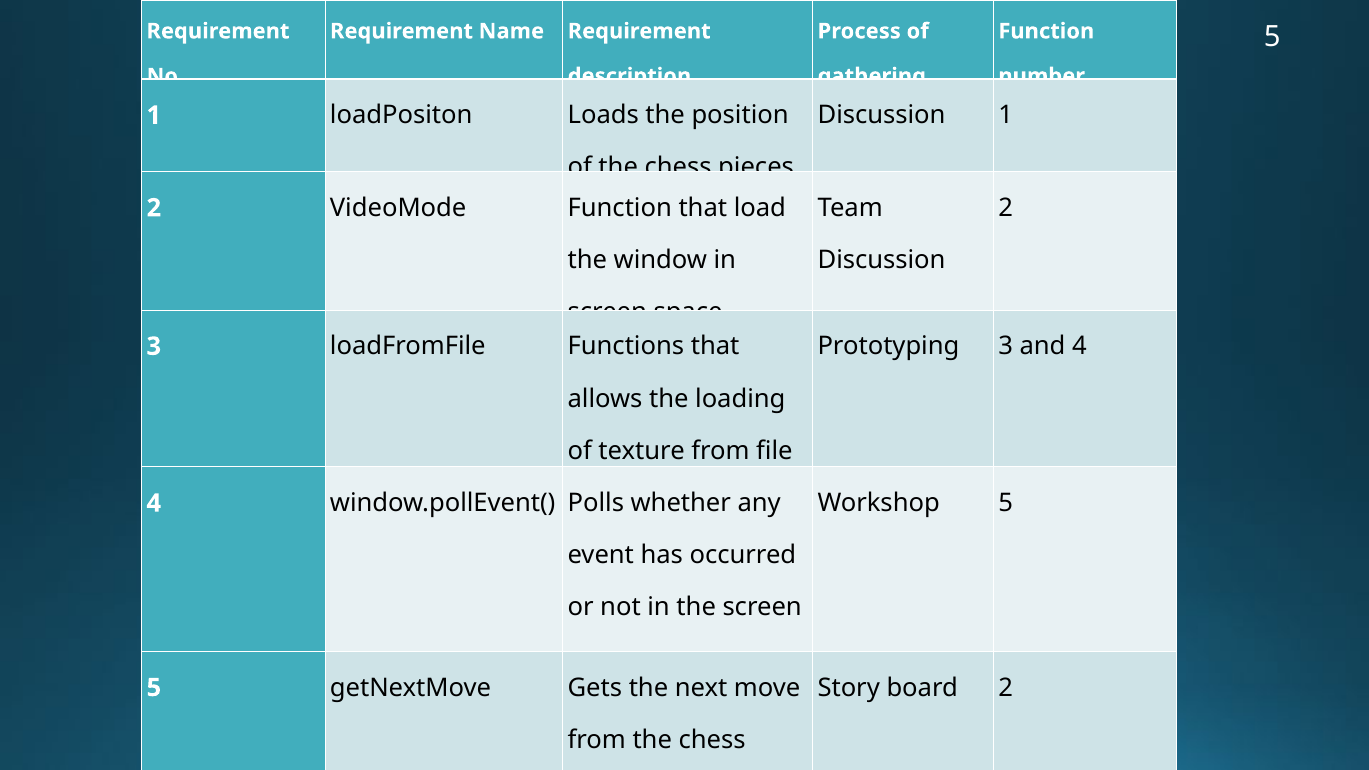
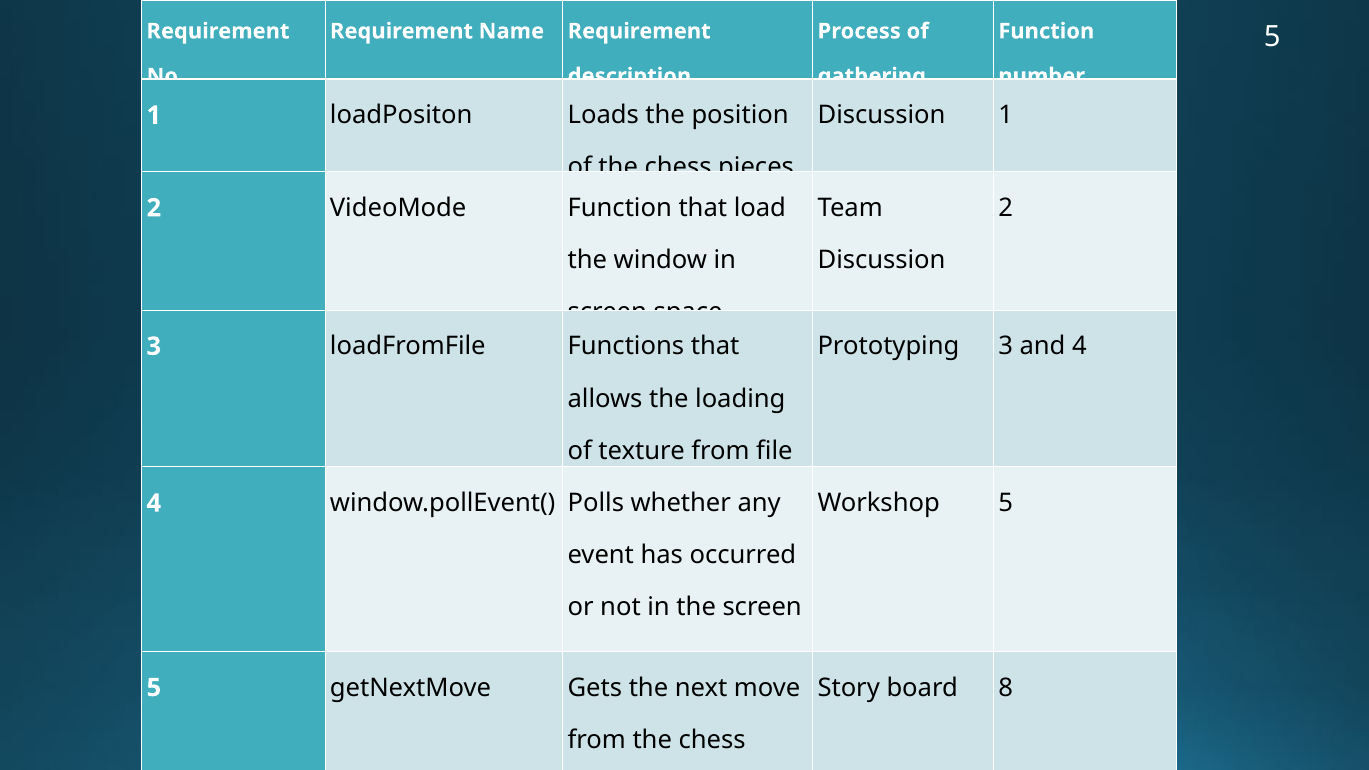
board 2: 2 -> 8 (1006, 688)
